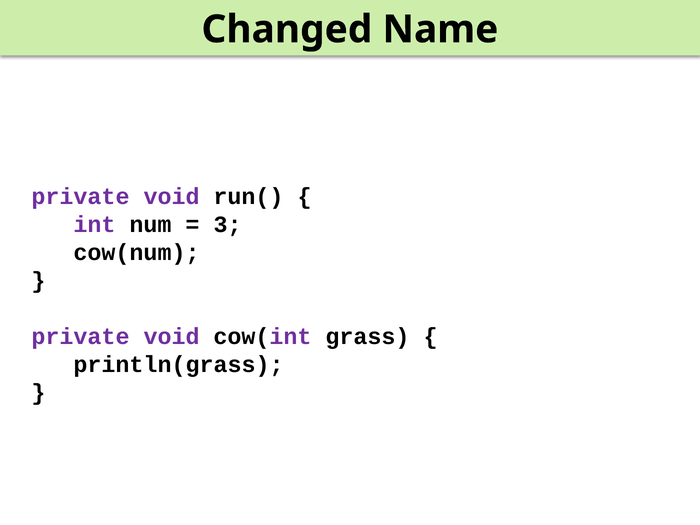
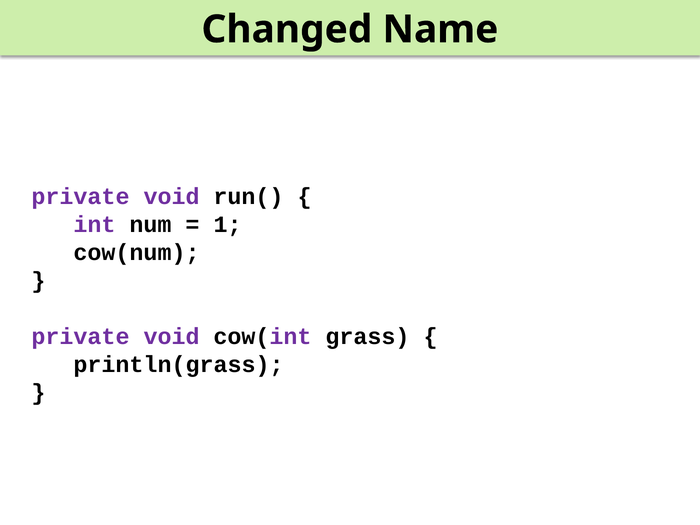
3: 3 -> 1 (228, 225)
